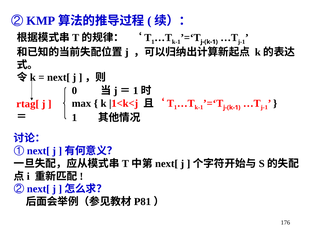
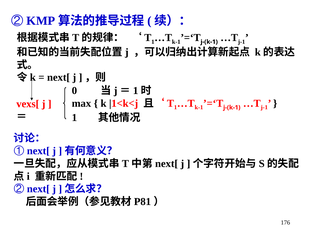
rtag[: rtag[ -> vexs[ (28, 104)
